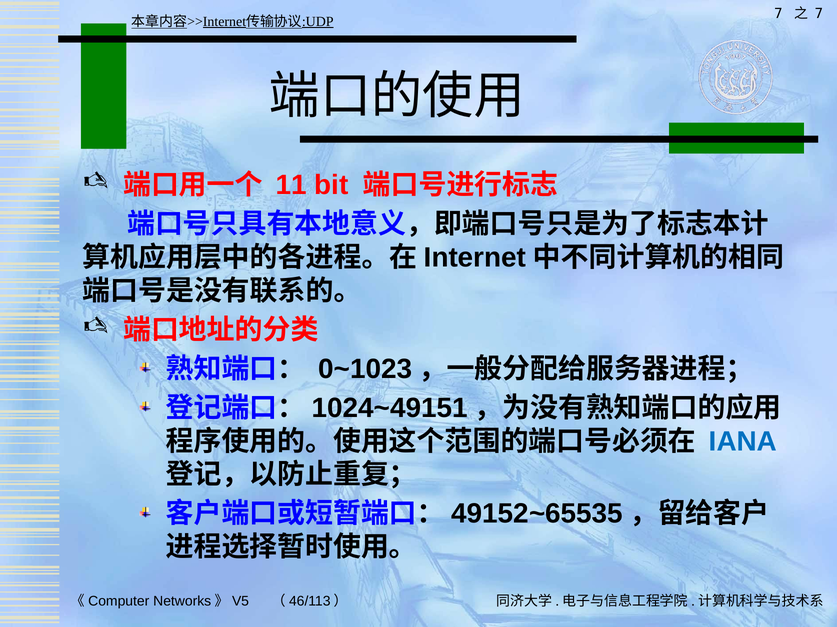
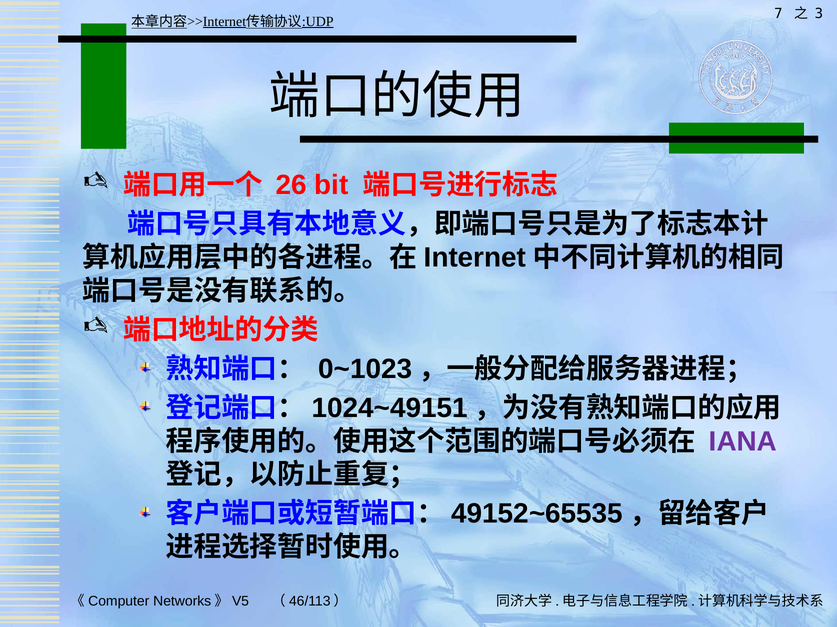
7: 7 -> 3 (819, 14)
11: 11 -> 26 (291, 185)
IANA colour: blue -> purple (743, 442)
